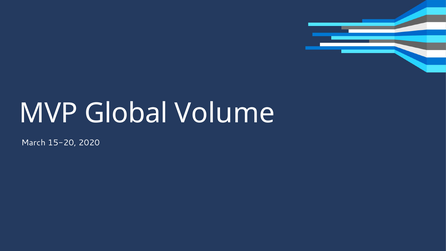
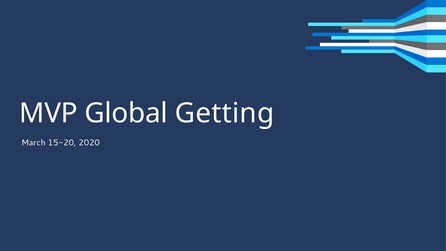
Volume: Volume -> Getting (225, 113)
